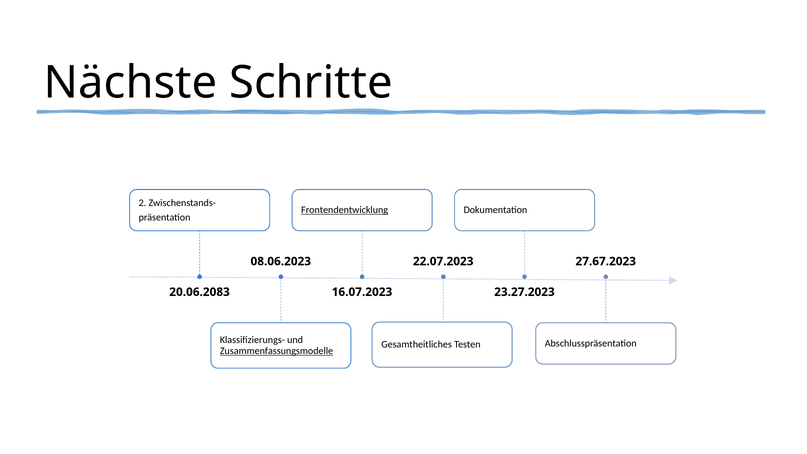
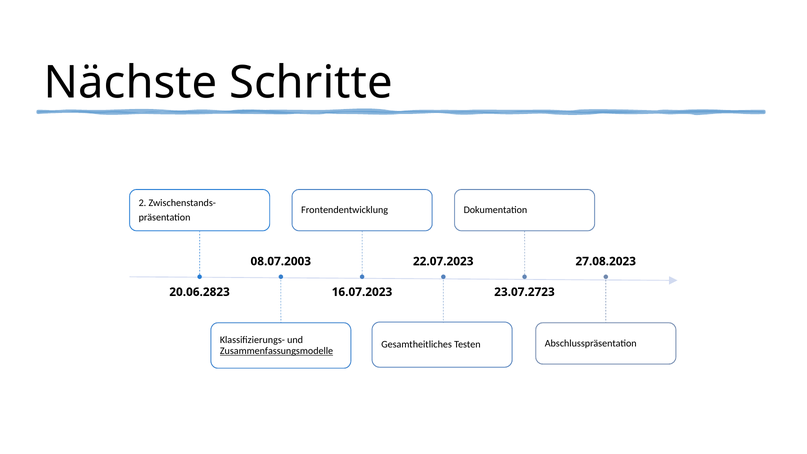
Frontendentwicklung underline: present -> none (345, 210)
08.06.2023: 08.06.2023 -> 08.07.2003 (281, 261)
27.67.2023: 27.67.2023 -> 27.08.2023 (606, 261)
20.06.2083: 20.06.2083 -> 20.06.2823 (200, 292)
23.27.2023: 23.27.2023 -> 23.07.2723 (524, 292)
